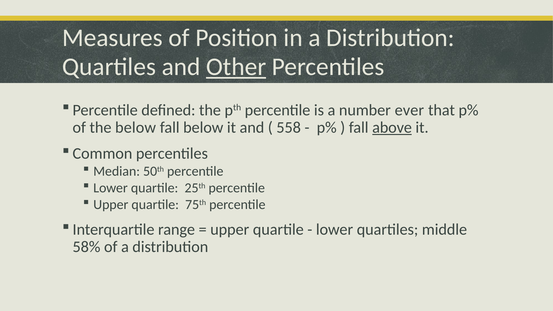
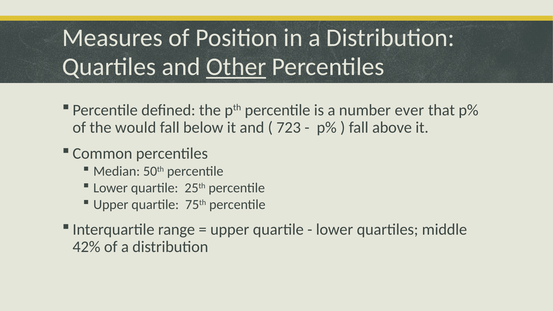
the below: below -> would (136, 127)
558: 558 -> 723 (289, 127)
above underline: present -> none (392, 127)
58%: 58% -> 42% (86, 247)
